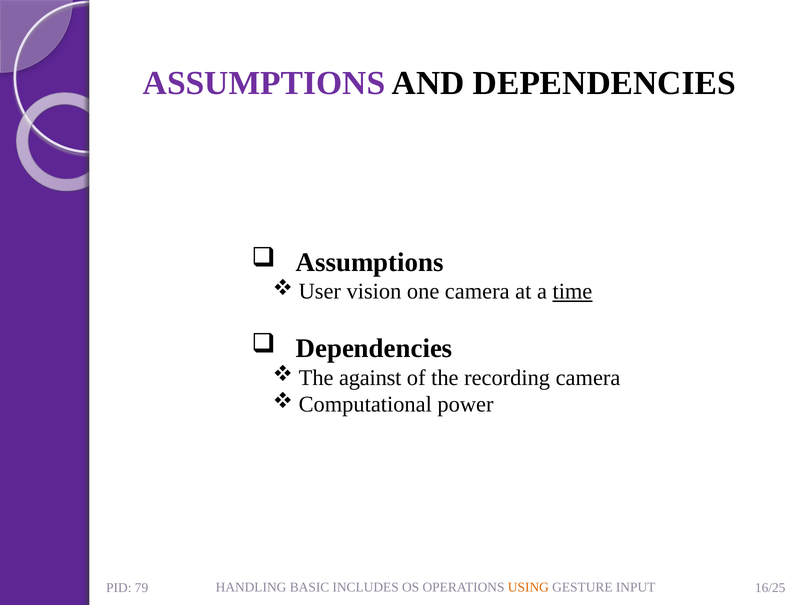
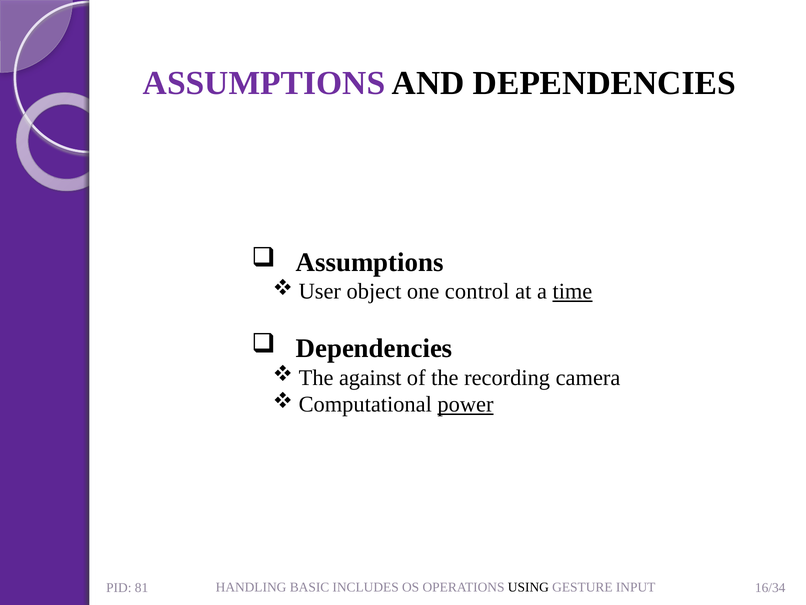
vision: vision -> object (374, 291)
one camera: camera -> control (477, 291)
power underline: none -> present (465, 404)
USING colour: orange -> black (528, 587)
16/25: 16/25 -> 16/34 (770, 588)
79: 79 -> 81 (142, 588)
